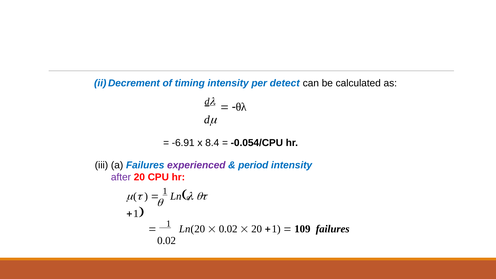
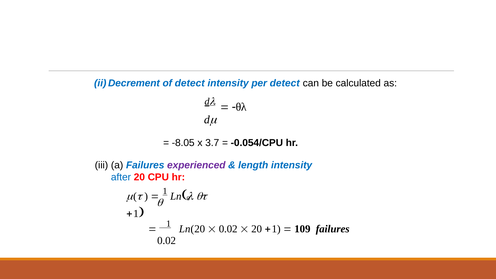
of timing: timing -> detect (190, 83)
-6.91: -6.91 -> -8.05 (183, 143)
8.4: 8.4 -> 3.7 (212, 143)
period: period -> length (253, 165)
after colour: purple -> blue (121, 177)
